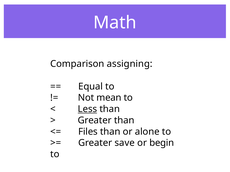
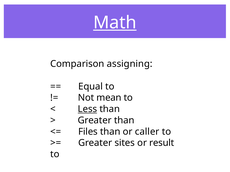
Math underline: none -> present (115, 23)
alone: alone -> caller (147, 132)
save: save -> sites (125, 143)
begin: begin -> result (162, 143)
